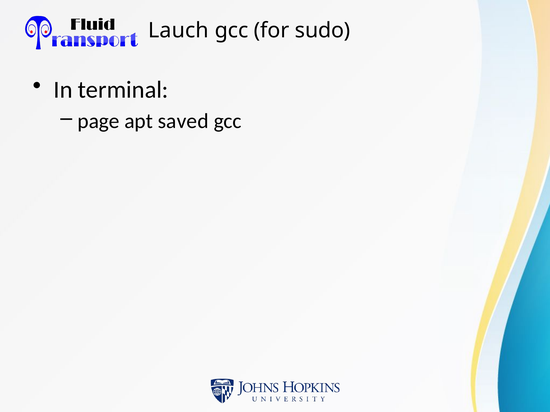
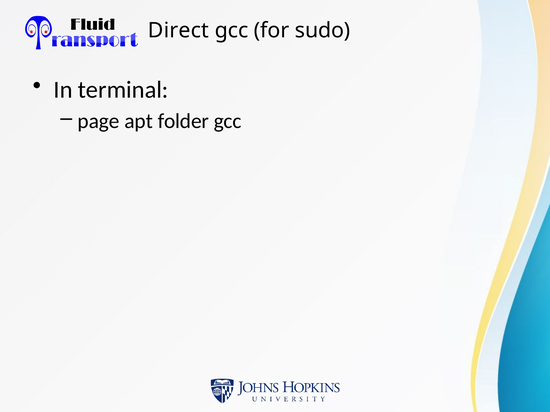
Lauch: Lauch -> Direct (178, 30)
saved: saved -> folder (183, 121)
